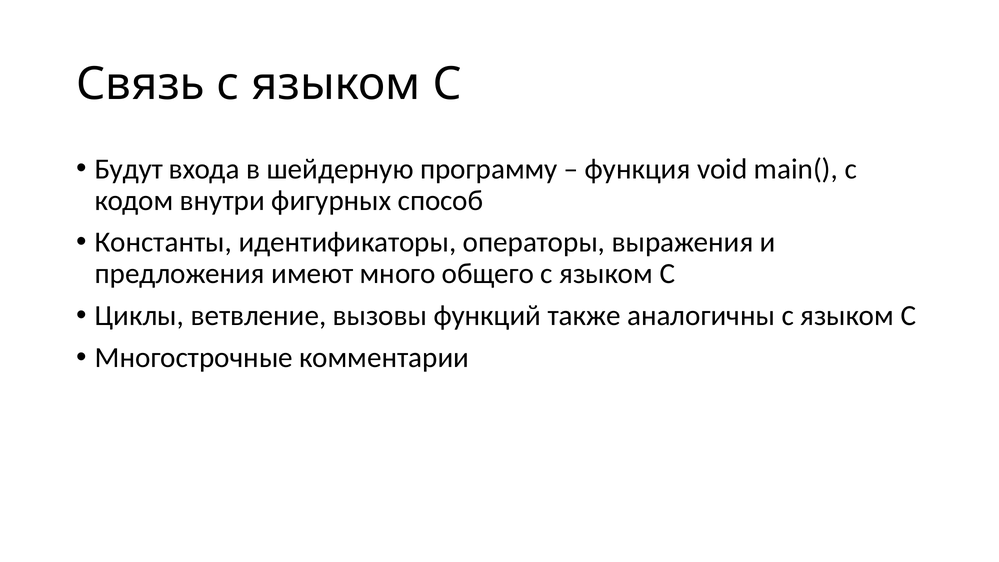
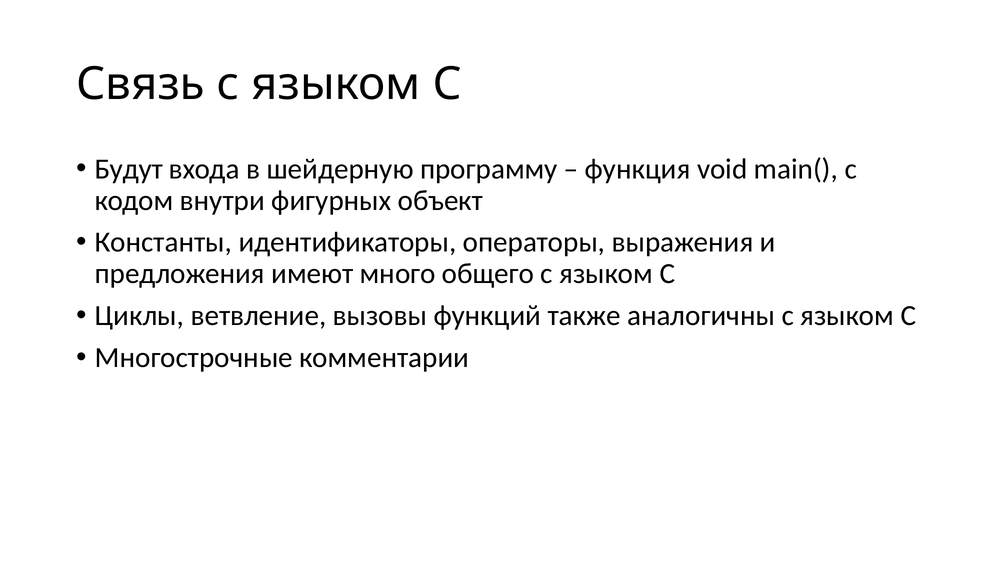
способ: способ -> объект (441, 200)
